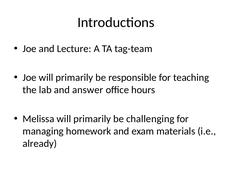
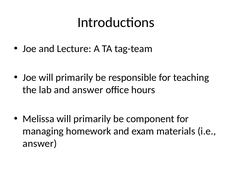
challenging: challenging -> component (150, 119)
already: already -> answer (40, 144)
